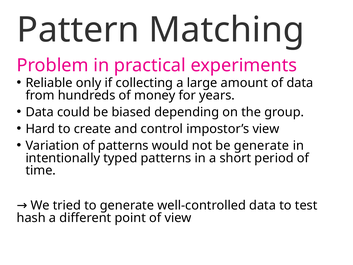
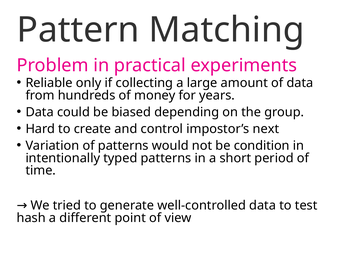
impostor’s view: view -> next (266, 129)
be generate: generate -> condition (262, 146)
